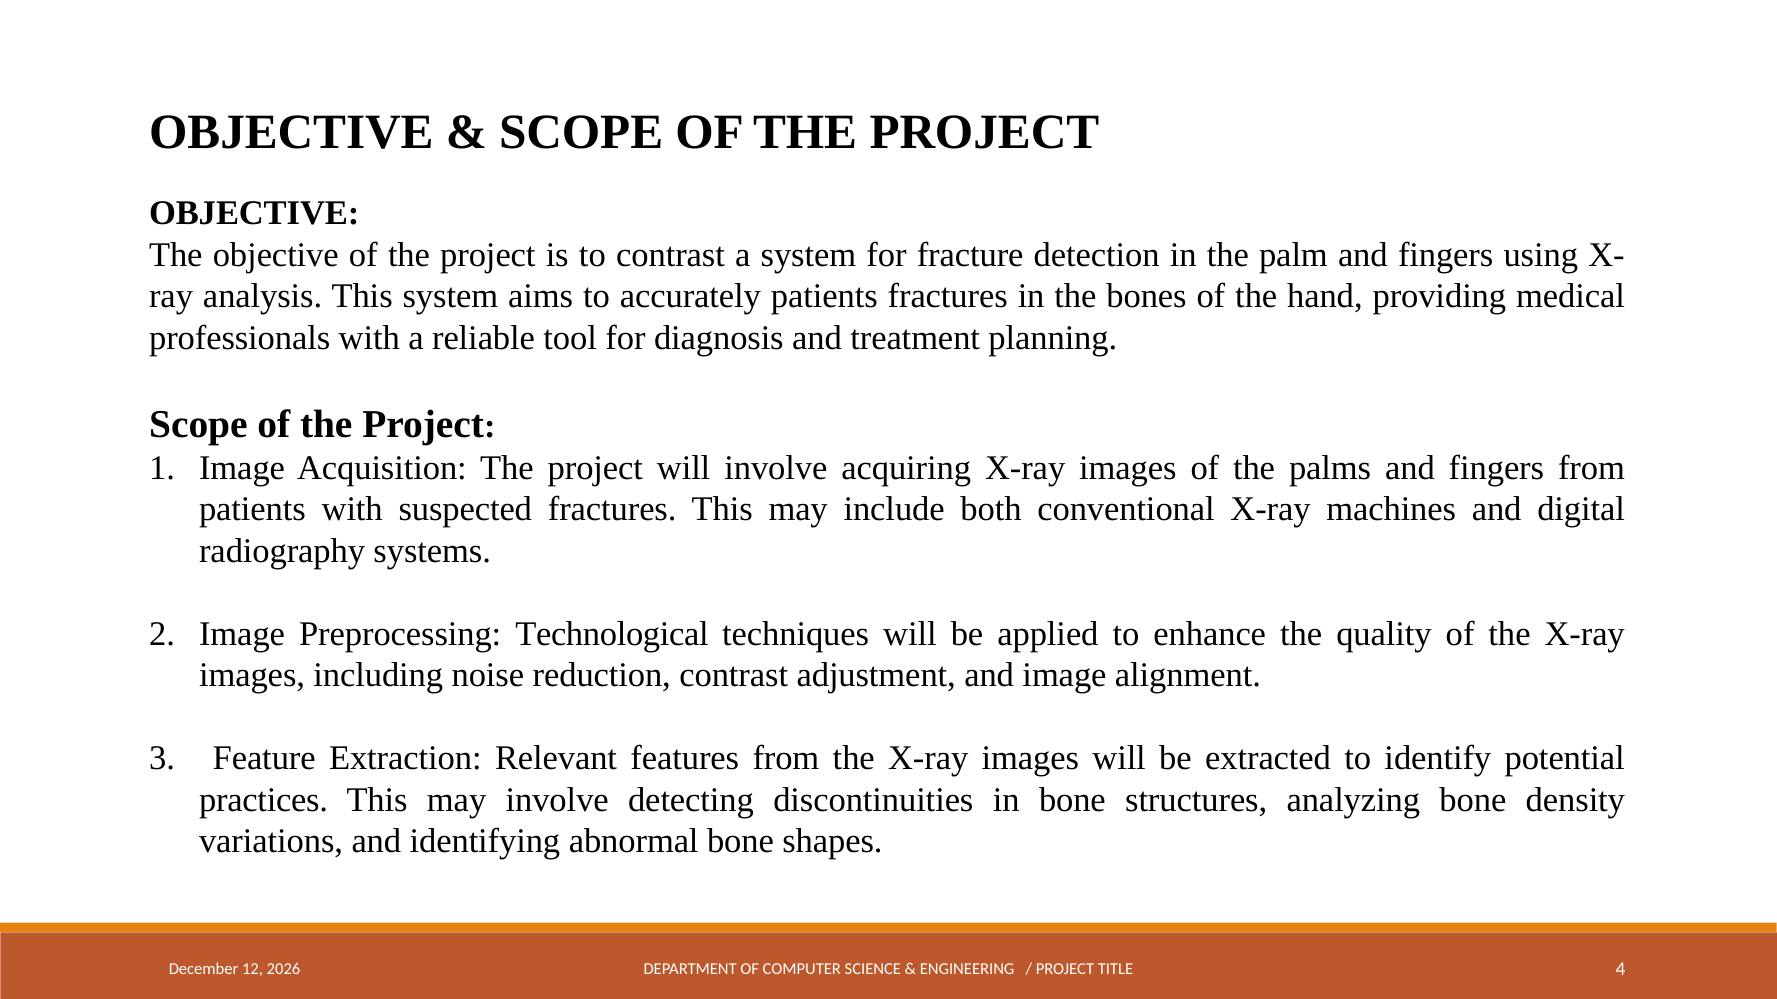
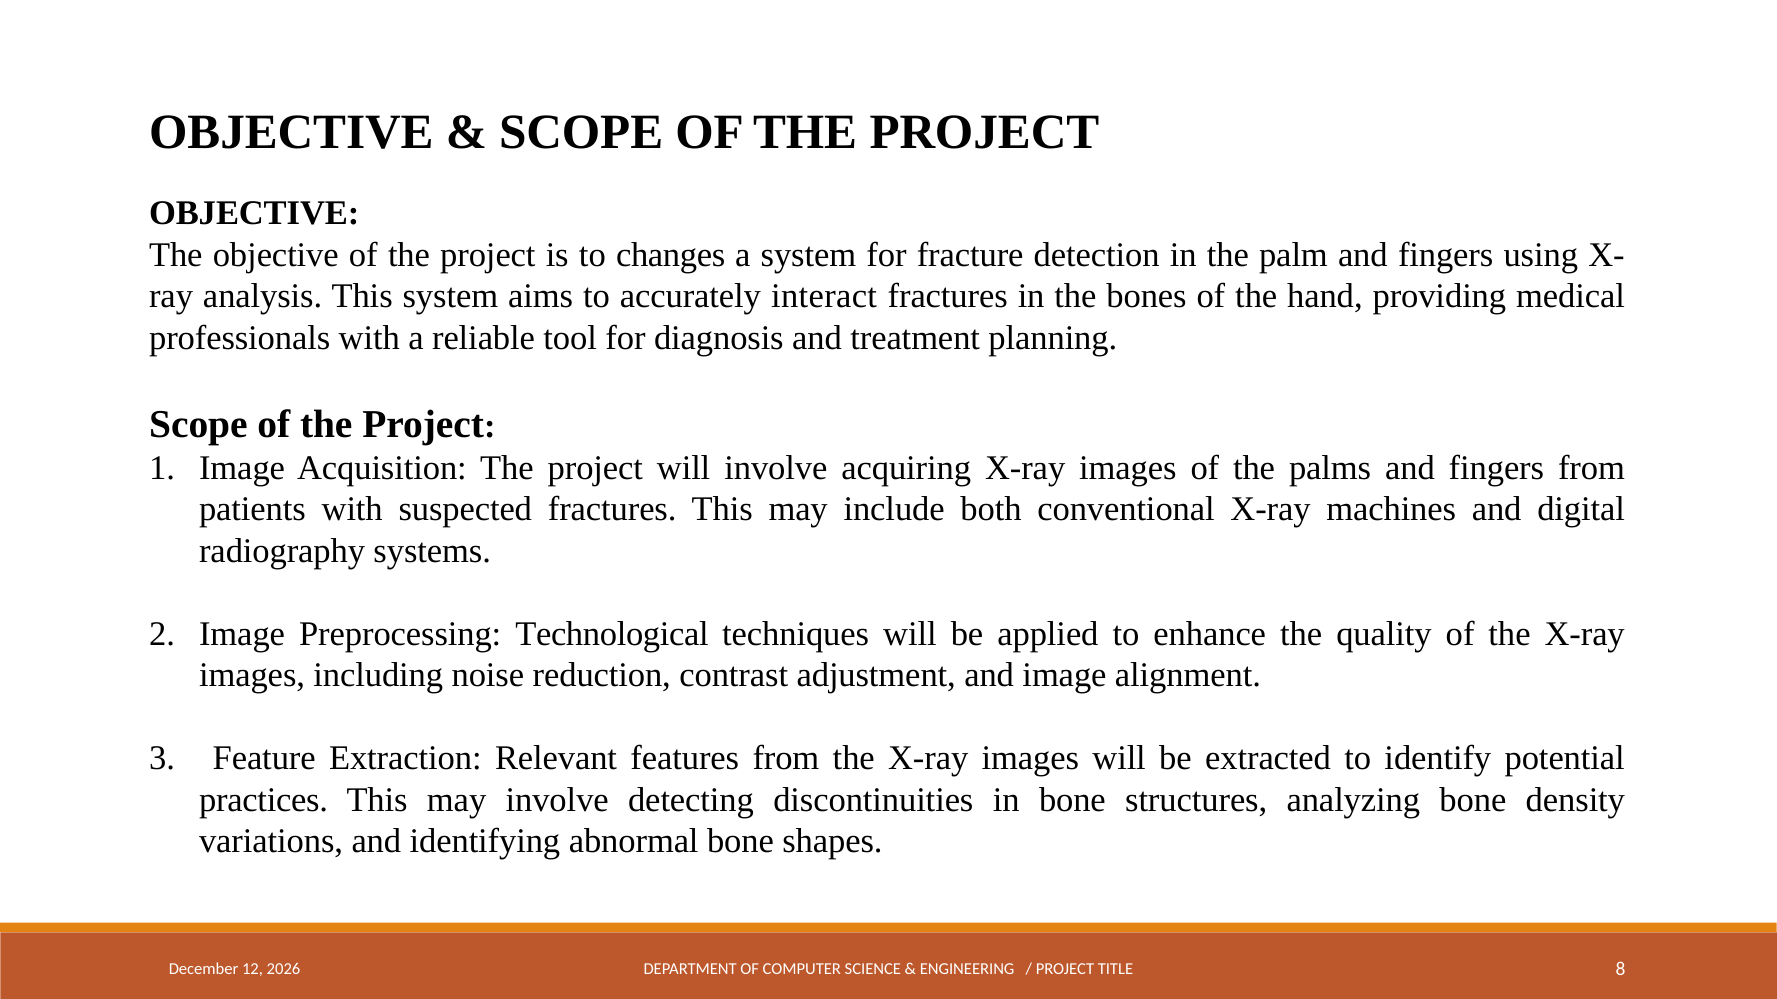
to contrast: contrast -> changes (671, 255)
accurately patients: patients -> interact (824, 297)
4: 4 -> 8 (1621, 969)
